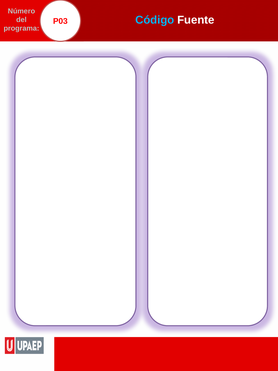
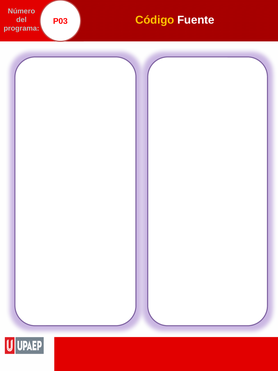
Código colour: light blue -> yellow (155, 20)
